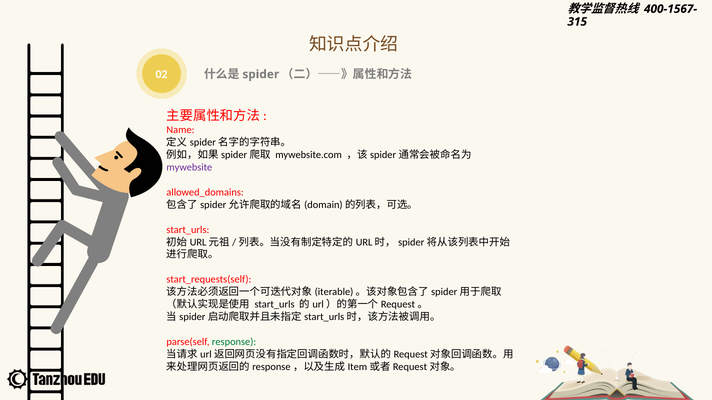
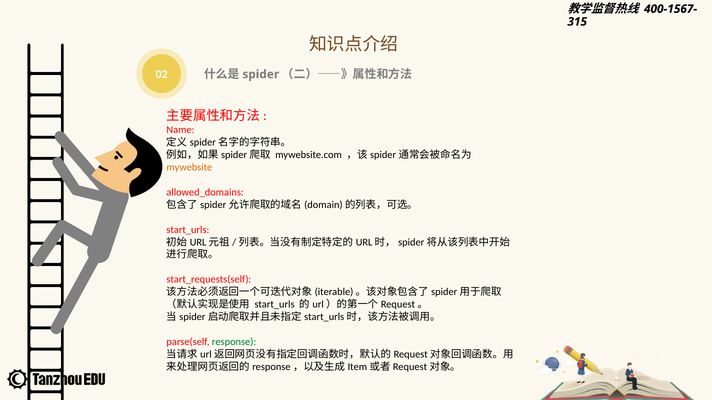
mywebsite colour: purple -> orange (189, 168)
